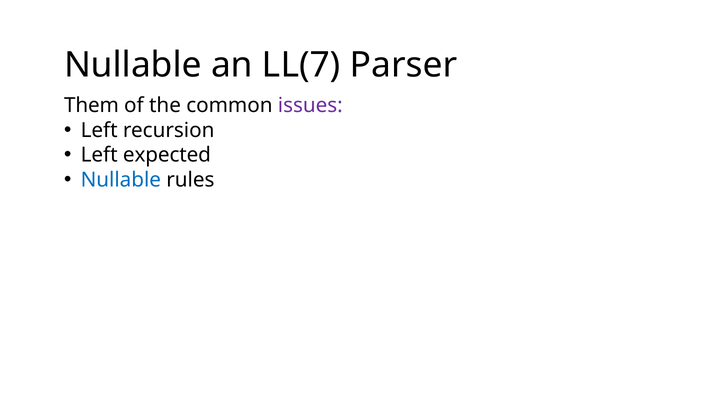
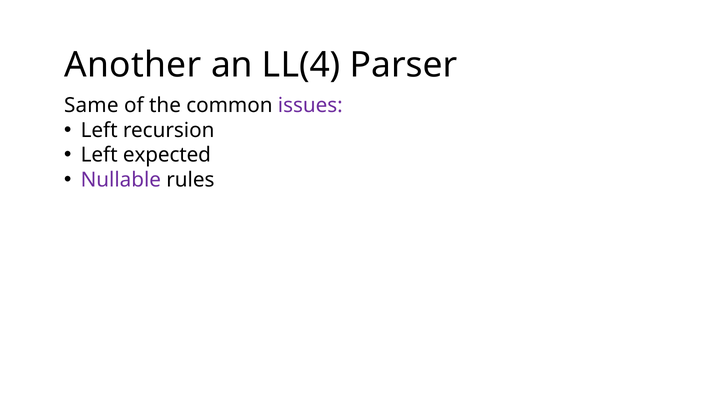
Nullable: Nullable -> Another (133, 65)
LL(7: LL(7 -> LL(4 (301, 65)
Them: Them -> Same (91, 105)
Nullable colour: blue -> purple (121, 180)
